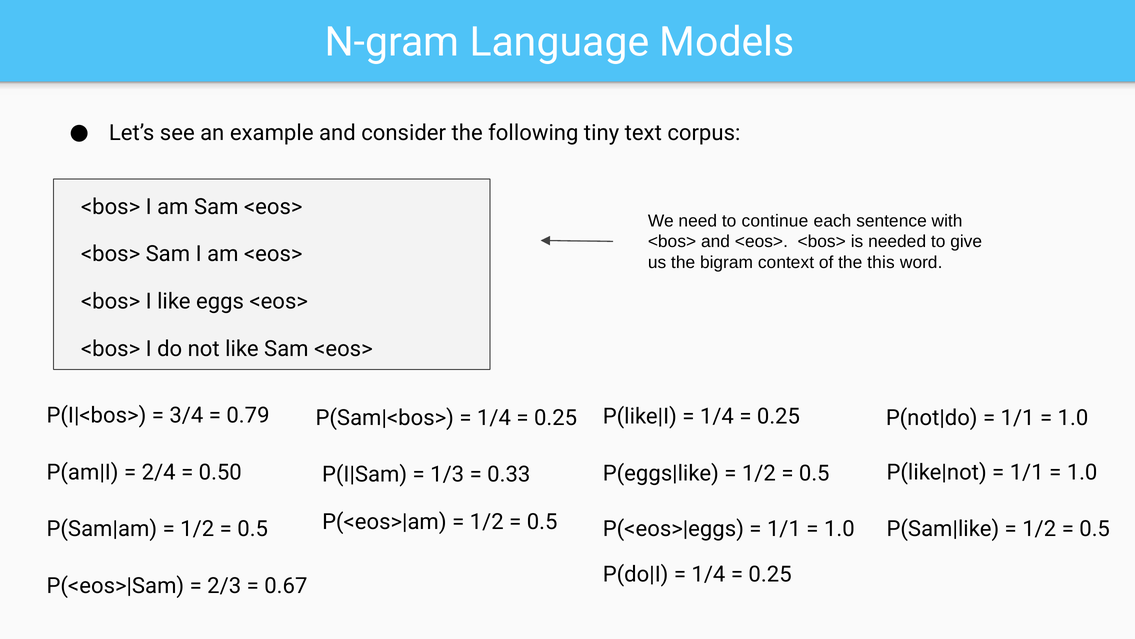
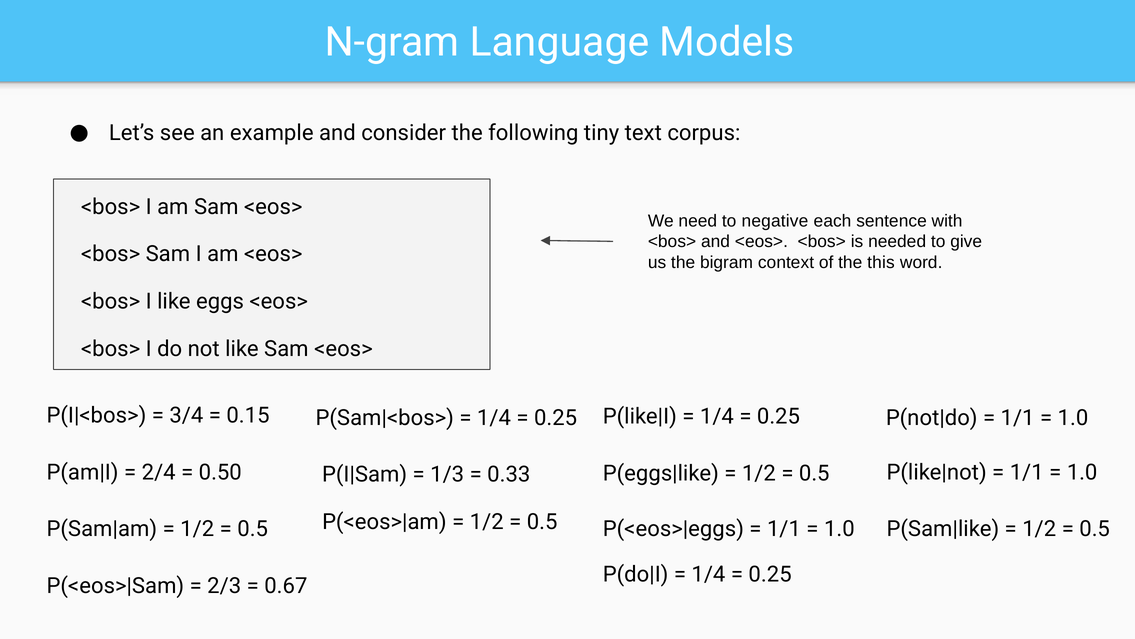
continue: continue -> negative (775, 221)
0.79: 0.79 -> 0.15 (248, 415)
